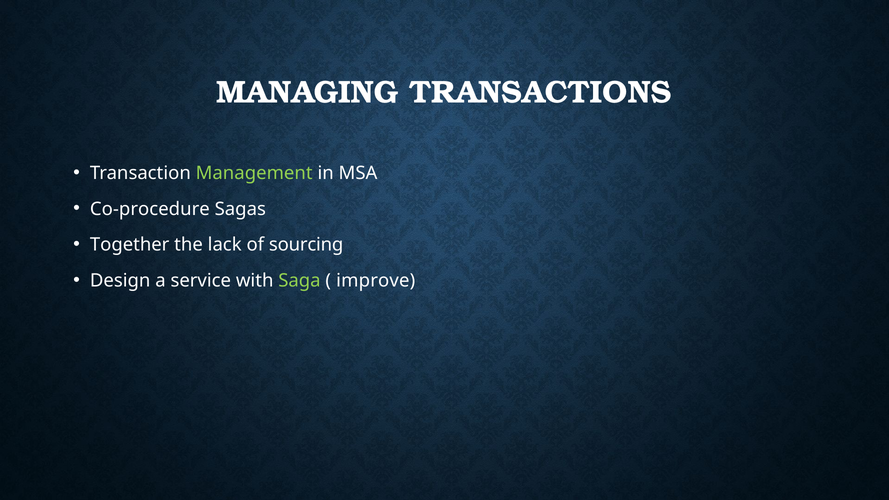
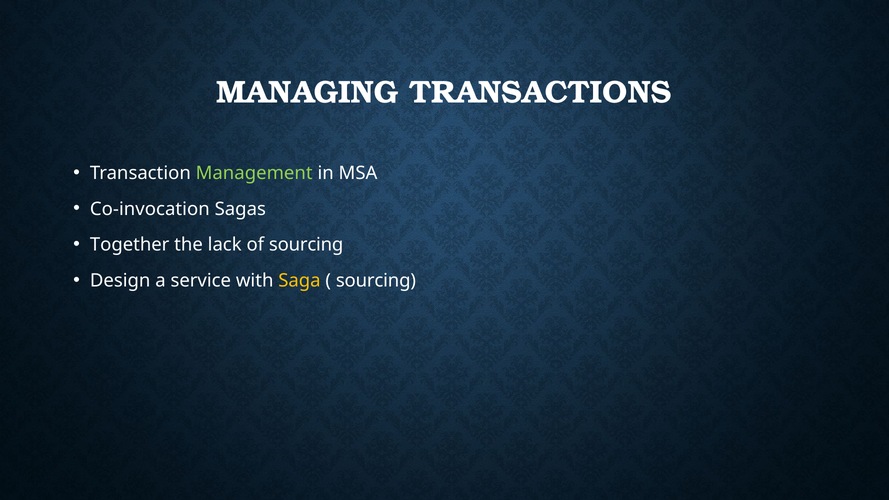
Co-procedure: Co-procedure -> Co-invocation (150, 209)
Saga colour: light green -> yellow (299, 281)
improve: improve -> sourcing (376, 281)
